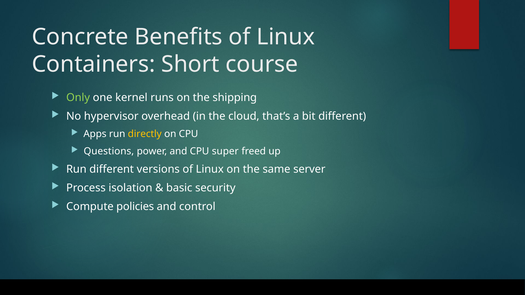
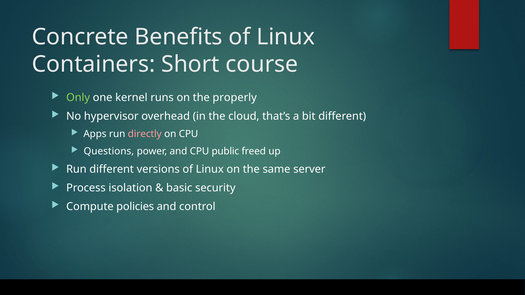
shipping: shipping -> properly (235, 98)
directly colour: yellow -> pink (145, 134)
super: super -> public (225, 151)
